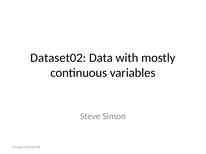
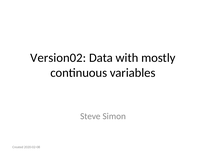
Dataset02: Dataset02 -> Version02 (58, 58)
